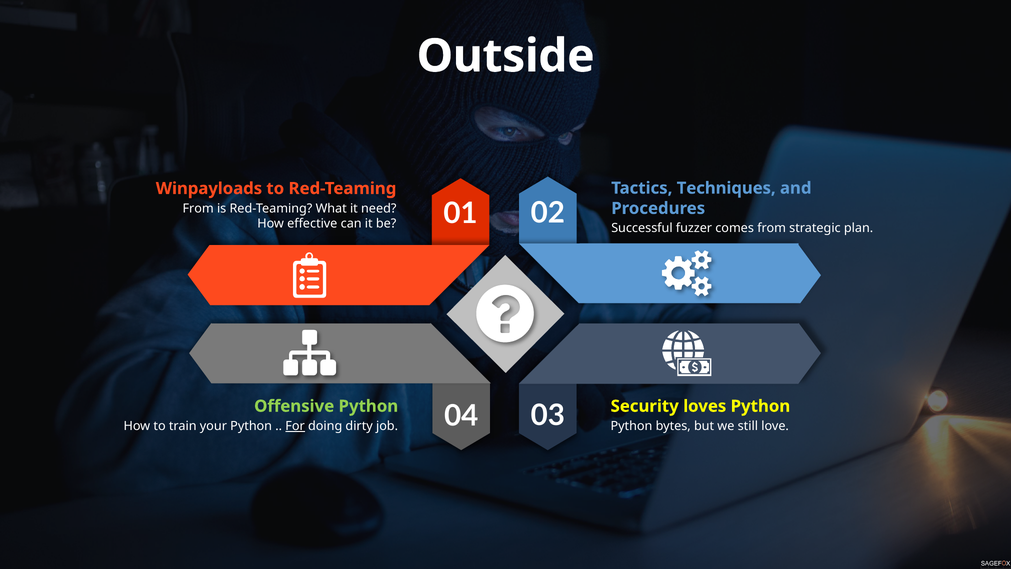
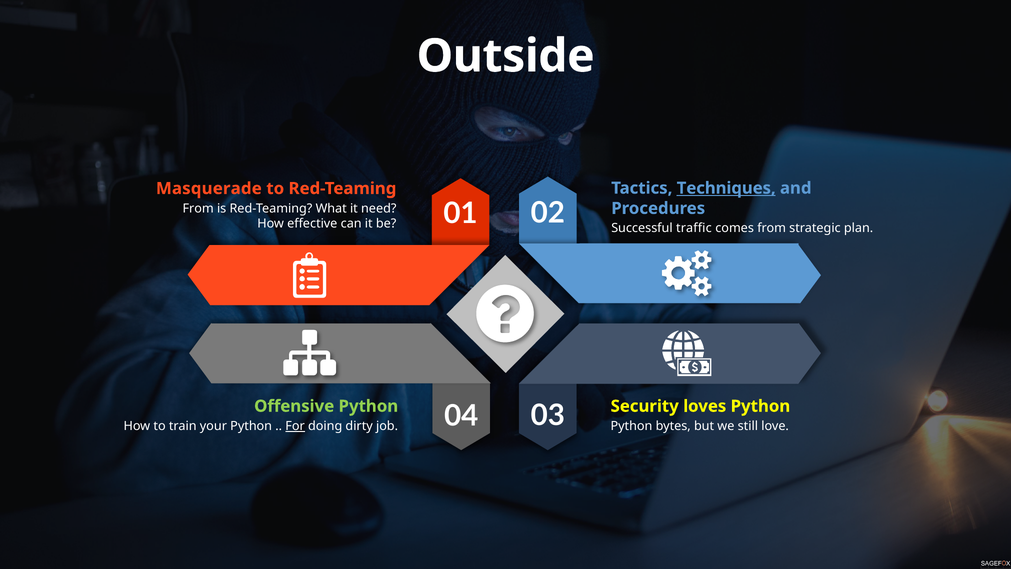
Techniques underline: none -> present (726, 188)
Winpayloads: Winpayloads -> Masquerade (209, 188)
fuzzer: fuzzer -> traffic (694, 228)
